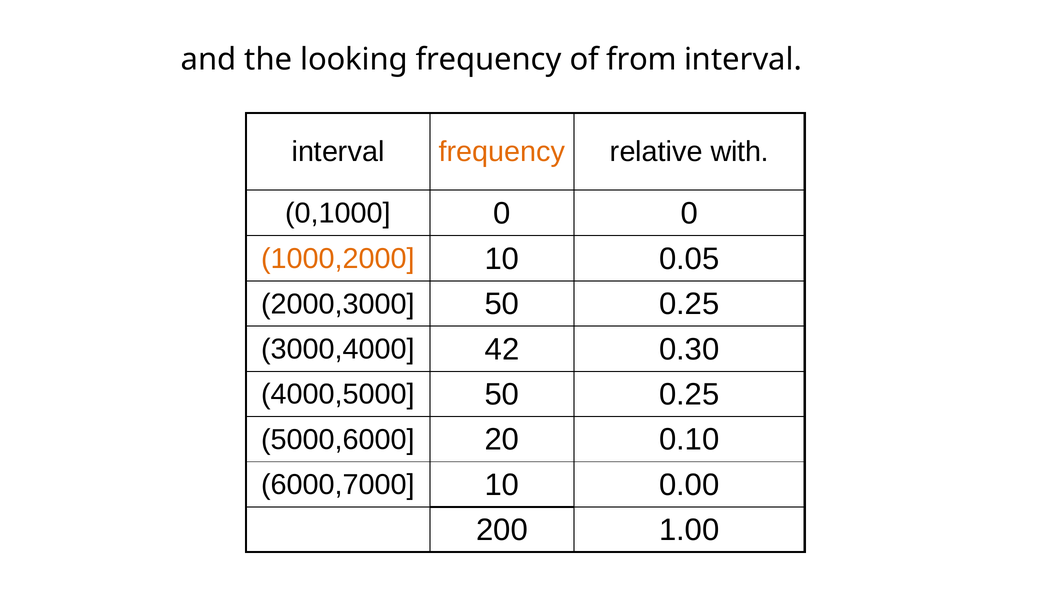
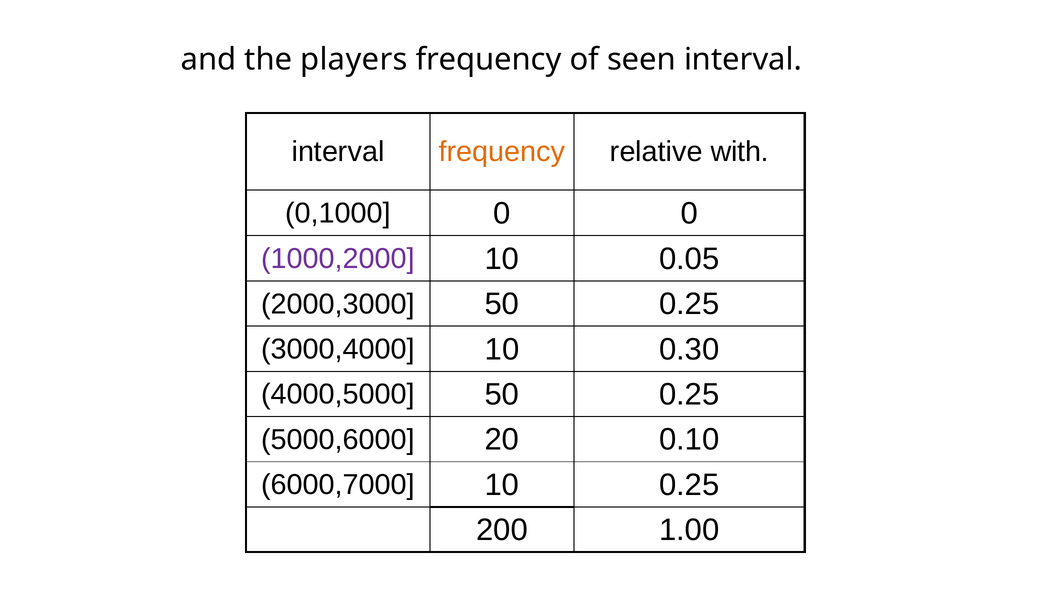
looking: looking -> players (354, 60)
from: from -> seen (642, 60)
1000,2000 colour: orange -> purple (338, 259)
3000,4000 42: 42 -> 10 (502, 350)
10 0.00: 0.00 -> 0.25 (689, 485)
